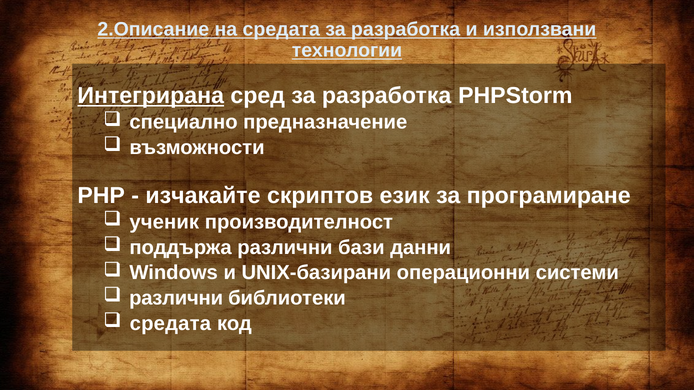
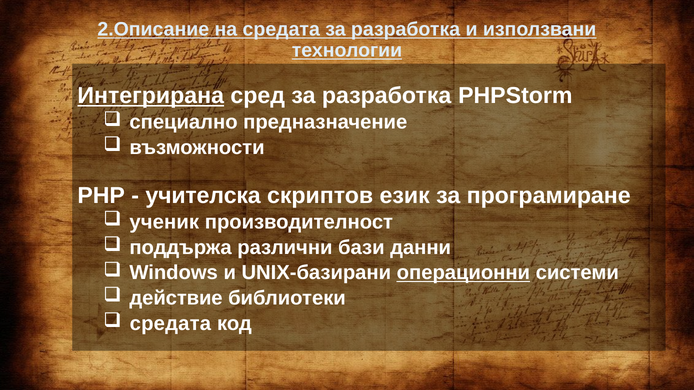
изчакайте: изчакайте -> учителска (203, 196)
операционни underline: none -> present (463, 273)
различни: различни -> действие (176, 299)
